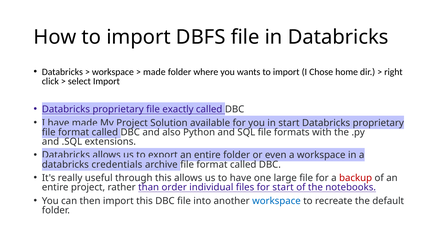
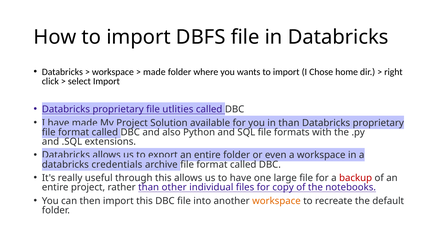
exactly: exactly -> utlities (178, 109)
in start: start -> than (289, 123)
order: order -> other (174, 187)
for start: start -> copy (283, 187)
workspace colour: blue -> orange (276, 201)
